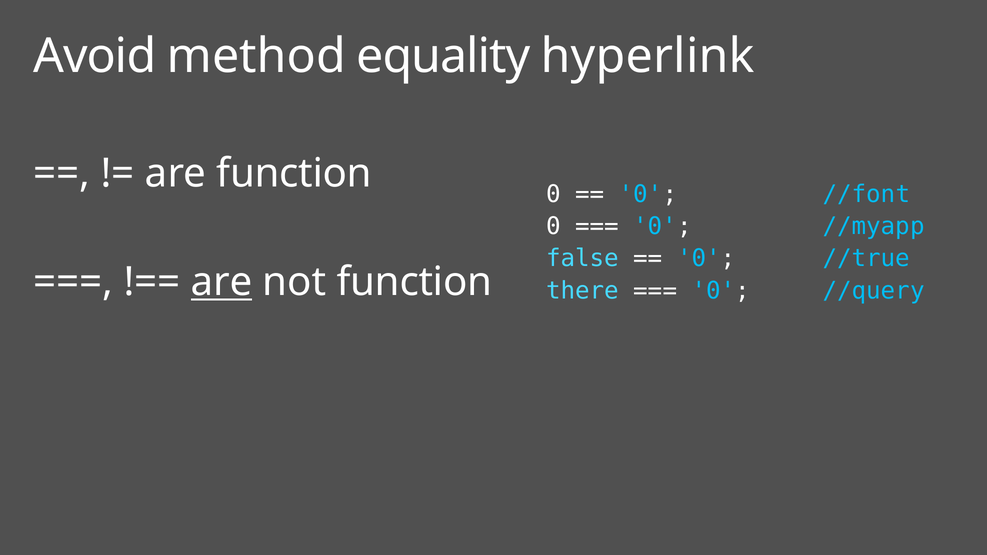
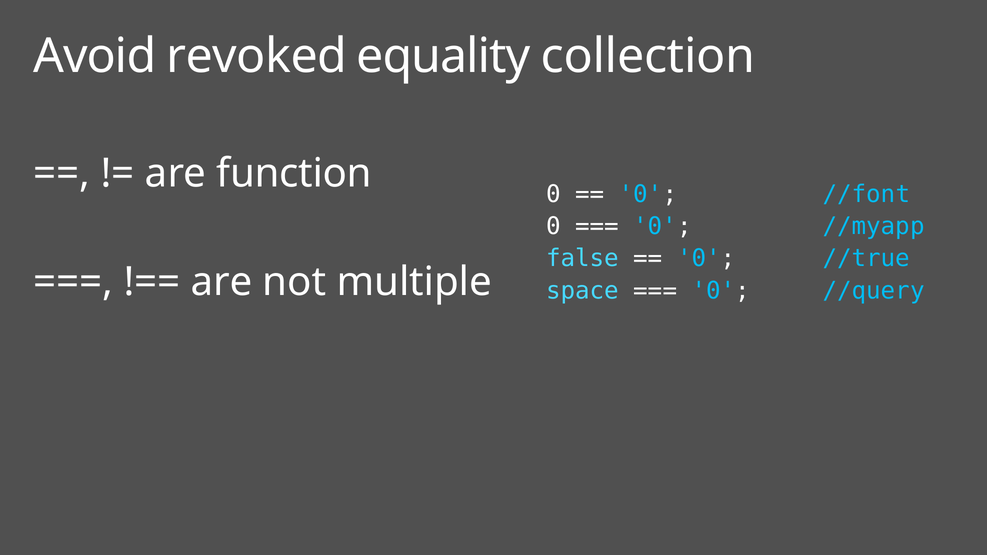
method: method -> revoked (257, 57)
hyperlink: hyperlink -> collection (648, 57)
are underline: present -> none (222, 282)
not function: function -> multiple (414, 282)
there: there -> space (583, 291)
